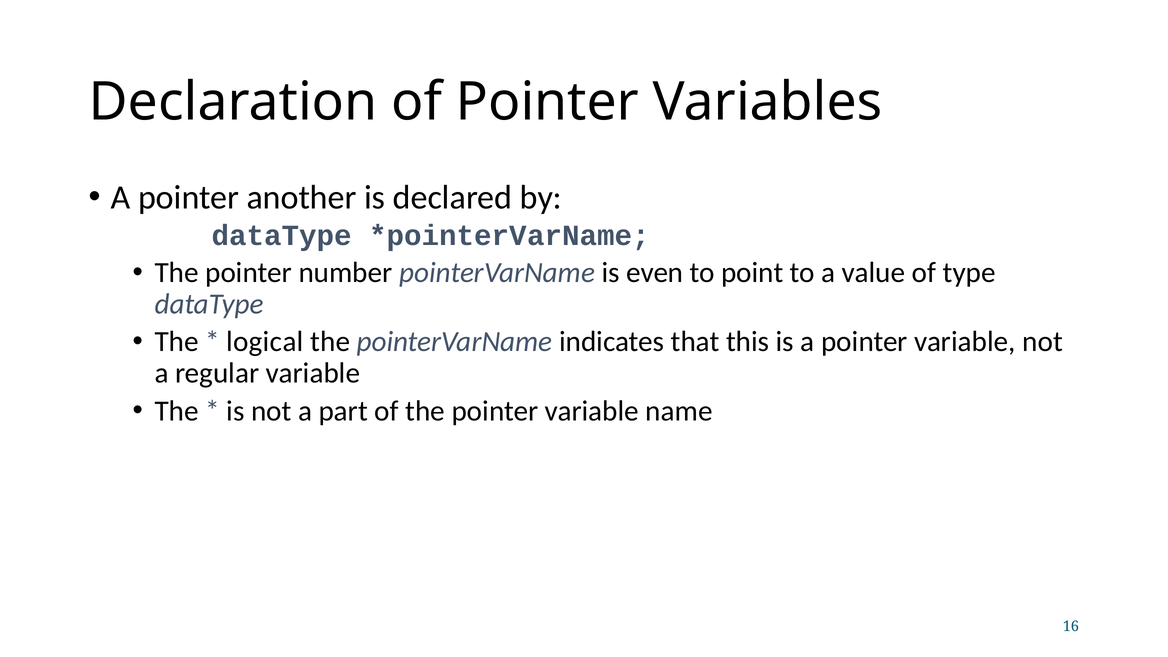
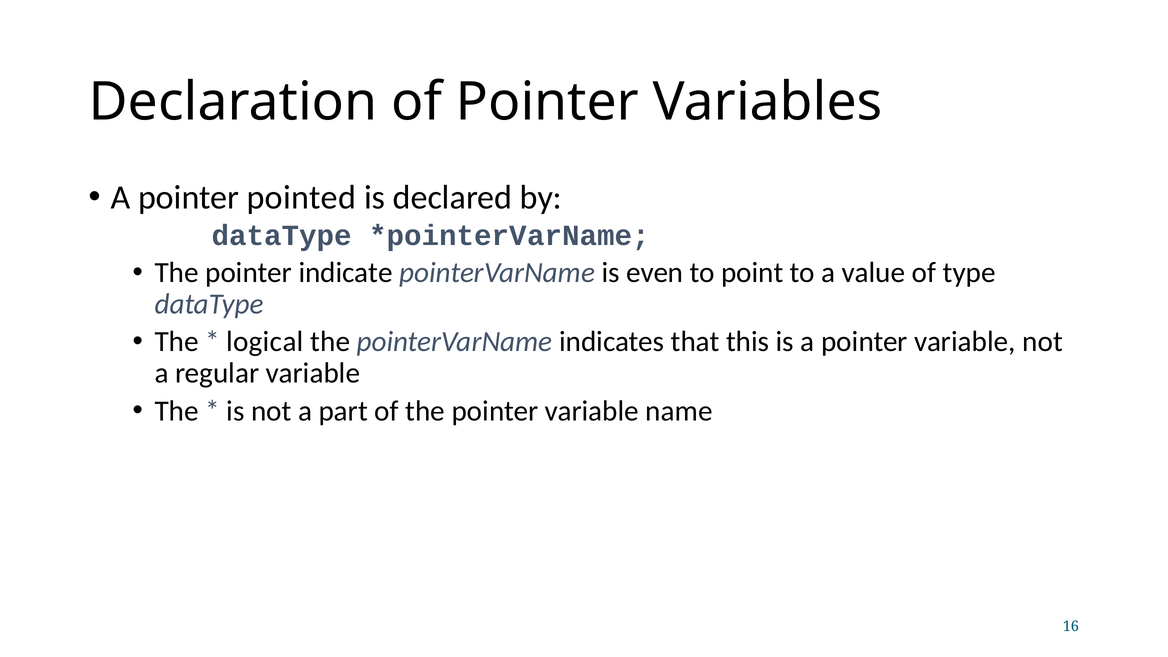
another: another -> pointed (301, 197)
number: number -> indicate (346, 273)
